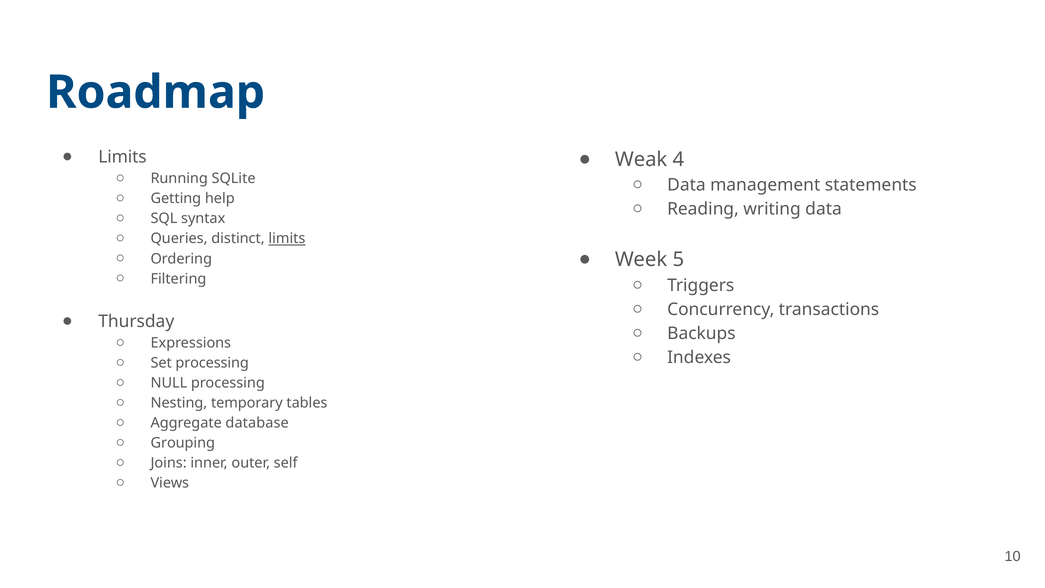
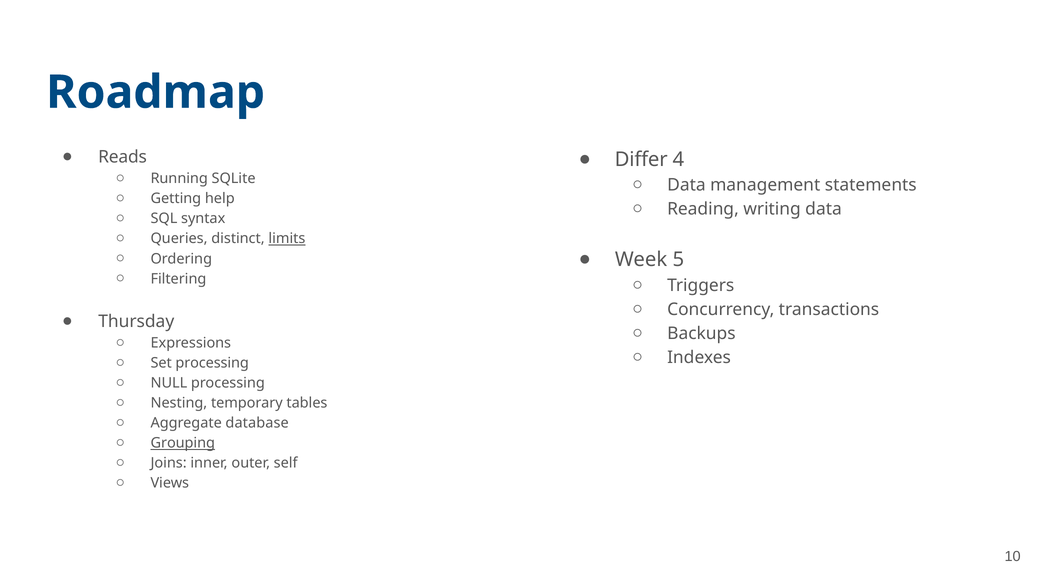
Limits: Limits -> Reads (123, 157)
Weak: Weak -> Differ (641, 159)
Grouping underline: none -> present (183, 443)
